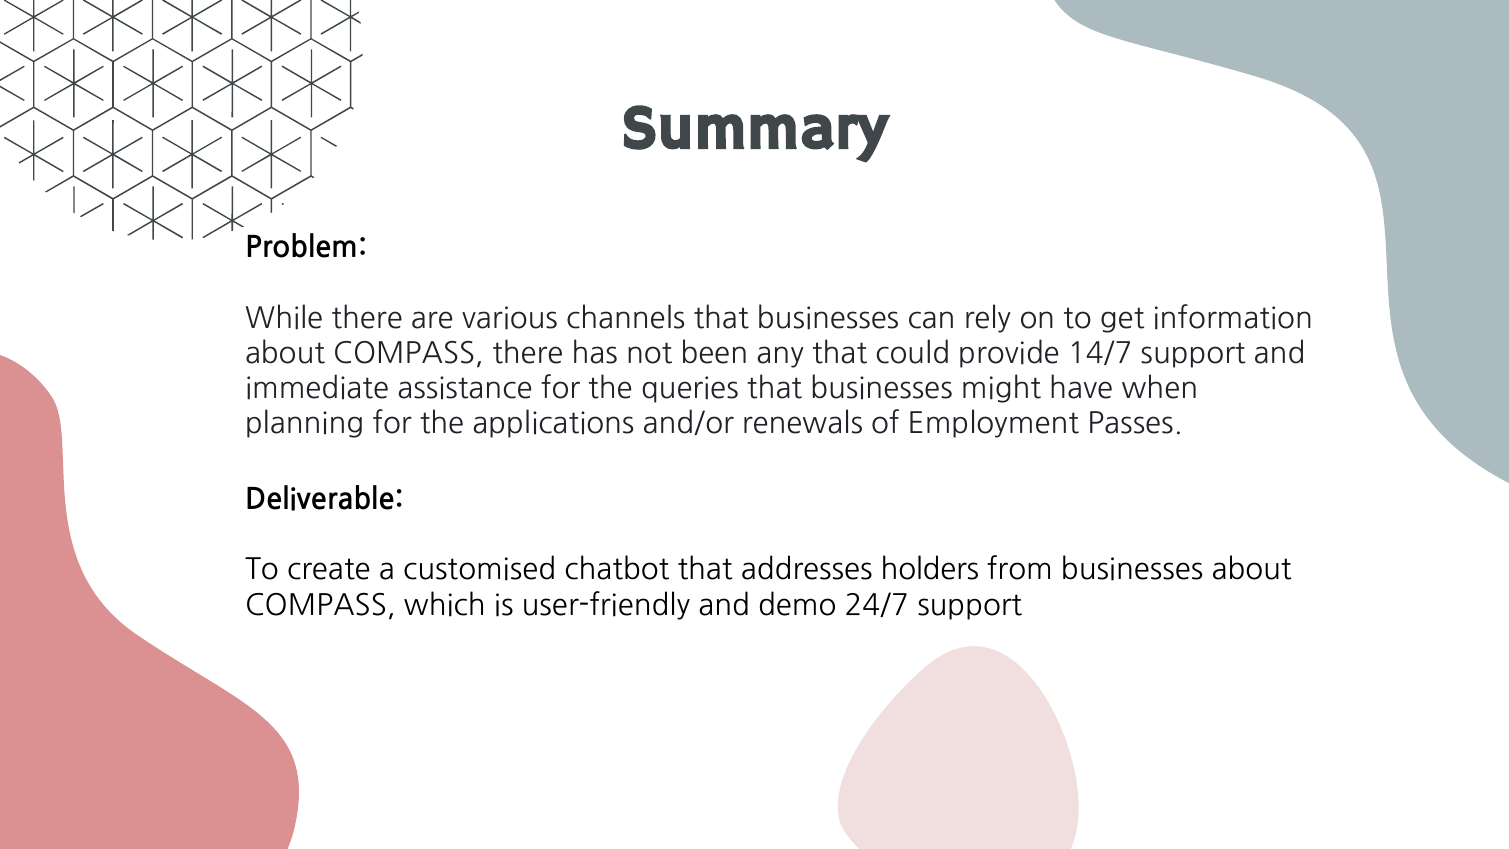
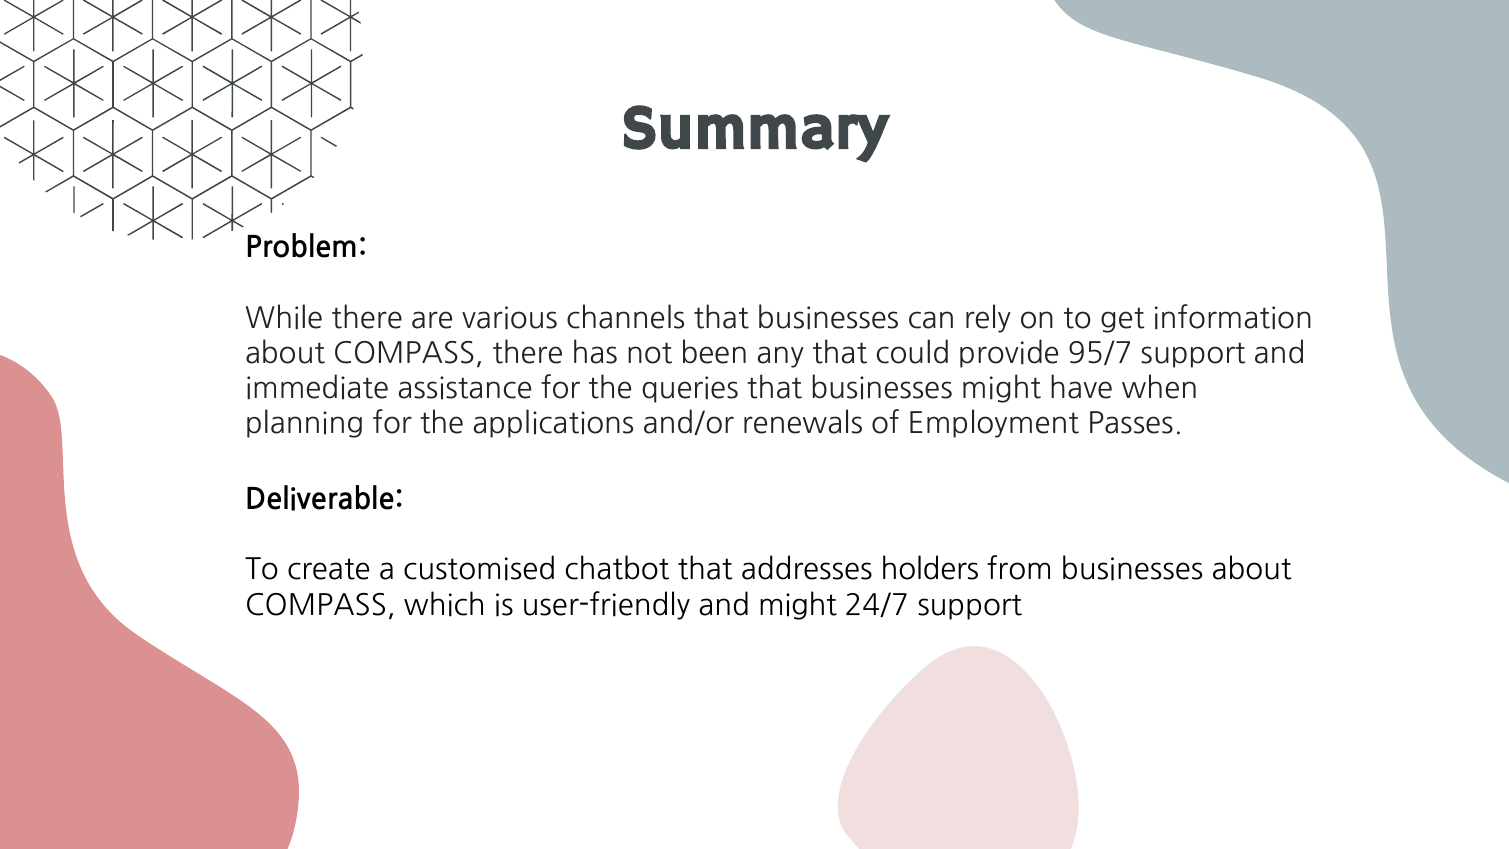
14/7: 14/7 -> 95/7 (1100, 354)
and demo: demo -> might (797, 605)
